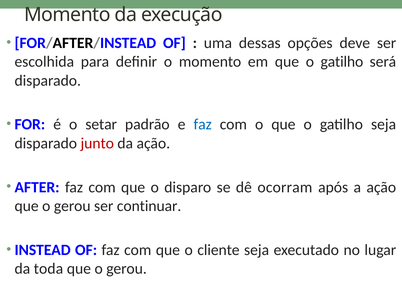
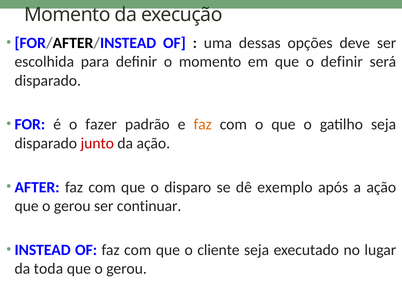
em que o gatilho: gatilho -> definir (342, 62)
setar: setar -> fazer (101, 124)
faz colour: blue -> orange (203, 124)
ocorram: ocorram -> exemplo (285, 187)
